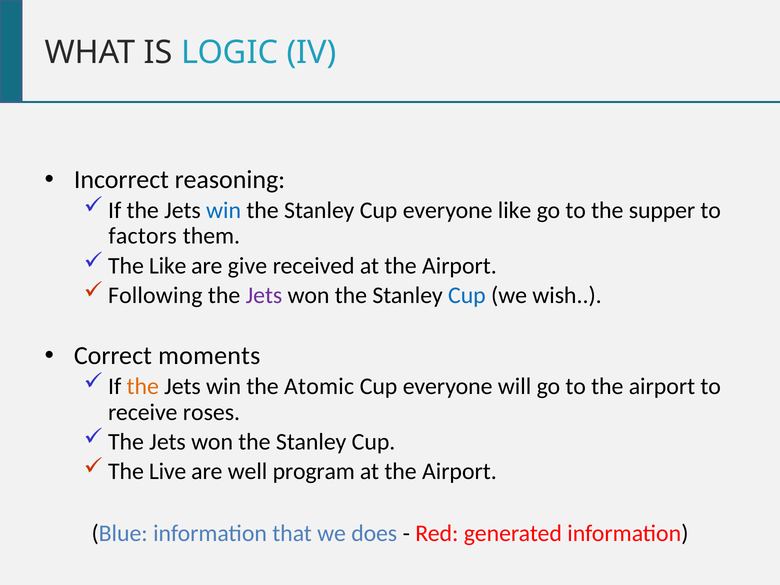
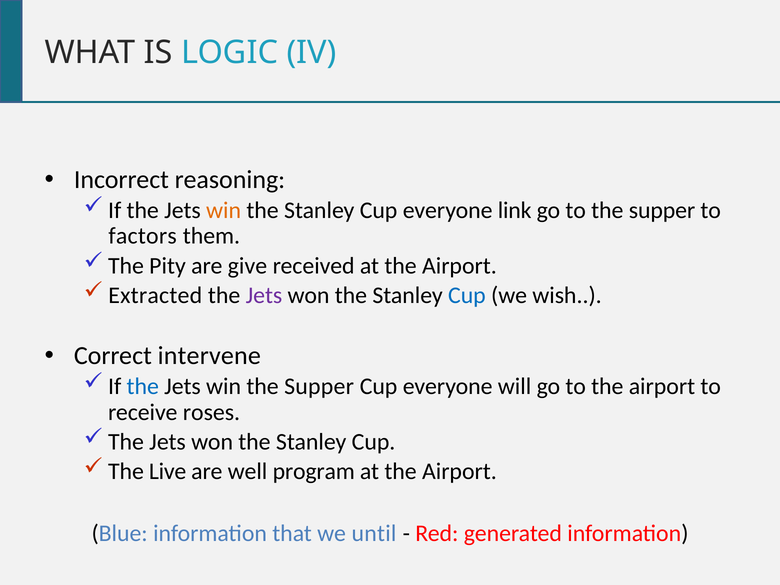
win colour: blue -> orange (224, 210)
everyone like: like -> link (515, 210)
The Like: Like -> Pity (168, 266)
Following: Following -> Extracted (155, 295)
moments: moments -> intervene (209, 356)
the colour: orange -> blue (143, 387)
win the Atomic: Atomic -> Supper (319, 387)
does: does -> until (374, 533)
